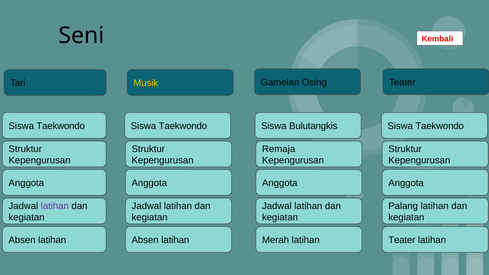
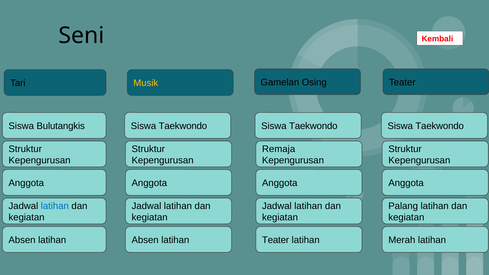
Taekwondo: Taekwondo -> Bulutangkis (61, 126)
Bulutangkis: Bulutangkis -> Taekwondo (313, 126)
latihan colour: purple -> blue (55, 206)
Merah: Merah -> Teater (276, 240)
Teater: Teater -> Merah (402, 240)
